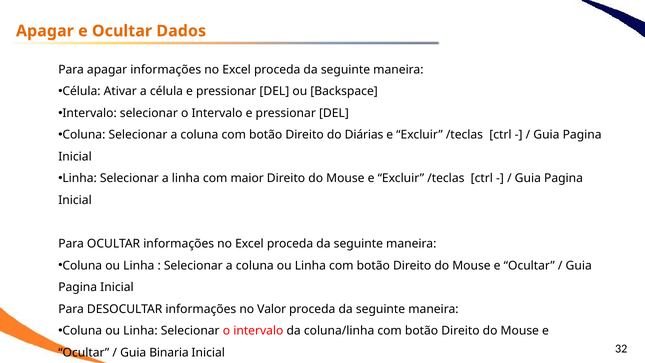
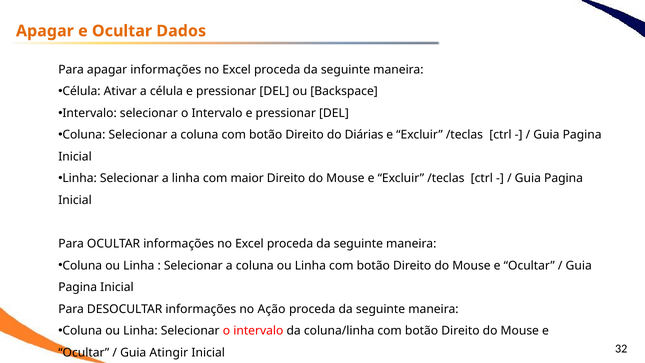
Valor: Valor -> Ação (272, 309)
Binaria: Binaria -> Atingir (169, 353)
